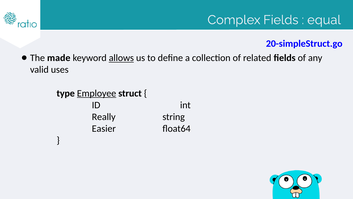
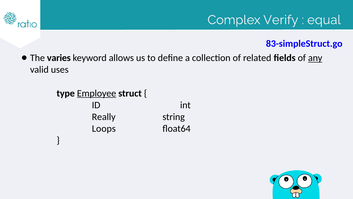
Complex Fields: Fields -> Verify (281, 20)
20-simpleStruct.go: 20-simpleStruct.go -> 83-simpleStruct.go (304, 43)
made: made -> varies (59, 58)
allows underline: present -> none (121, 58)
any underline: none -> present (315, 58)
Easier: Easier -> Loops (104, 128)
